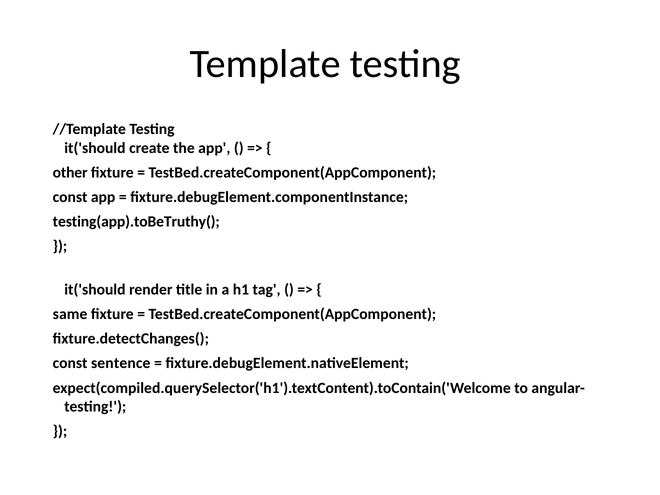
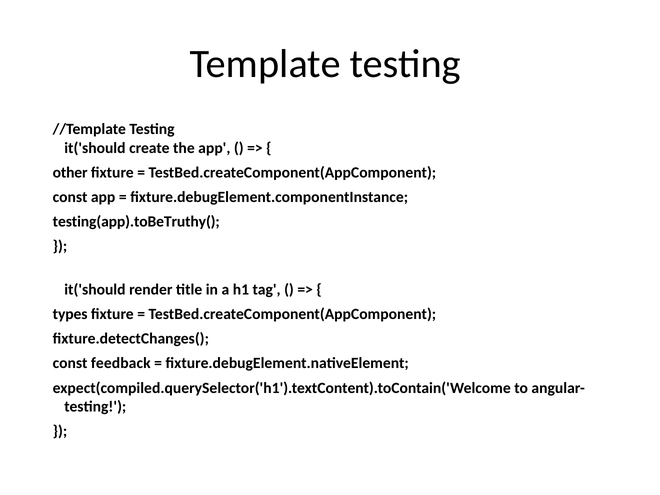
same: same -> types (70, 314)
sentence: sentence -> feedback (121, 363)
